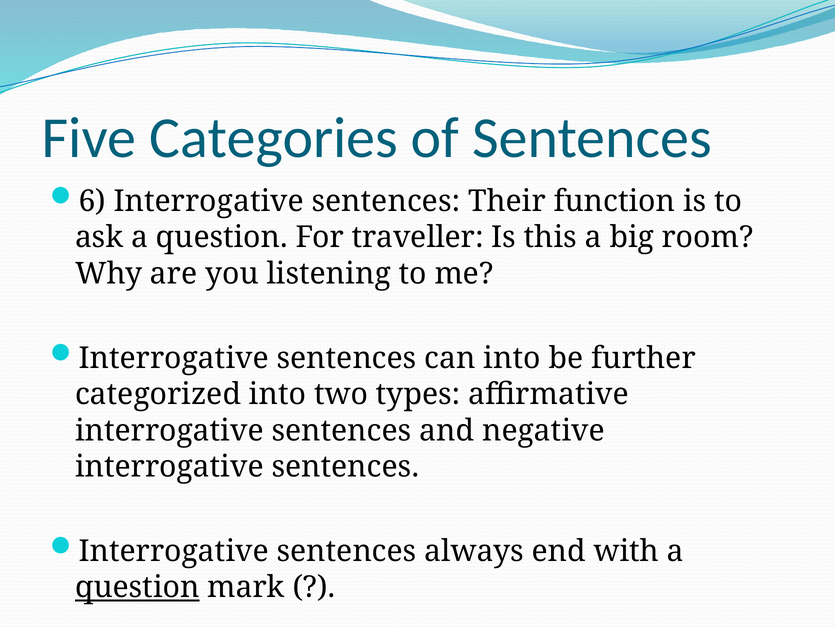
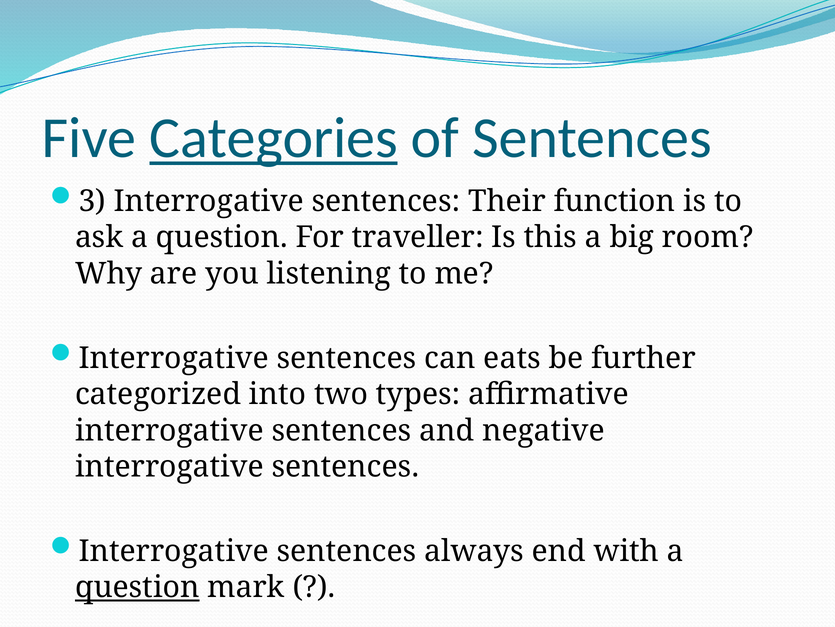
Categories underline: none -> present (274, 138)
6: 6 -> 3 (92, 201)
can into: into -> eats (512, 358)
